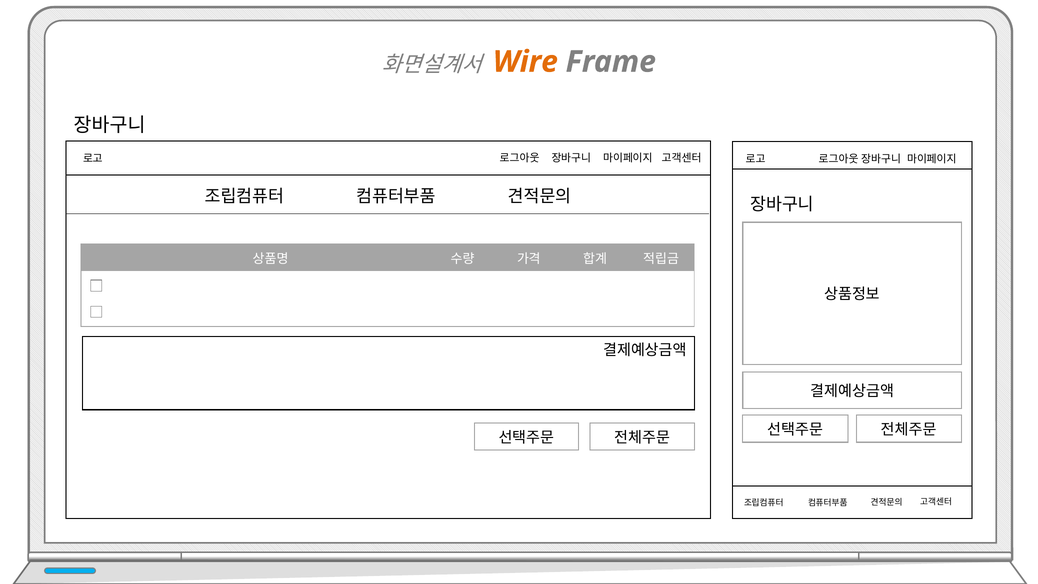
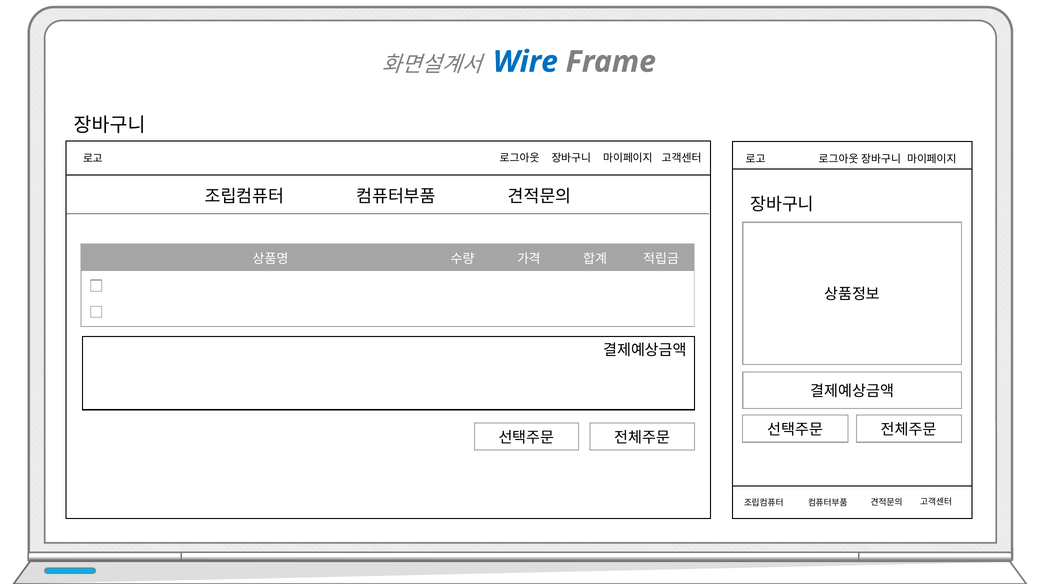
Wire colour: orange -> blue (525, 62)
